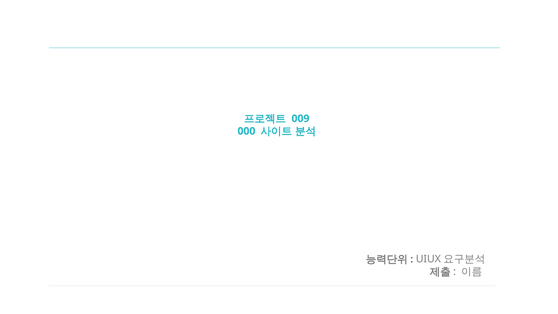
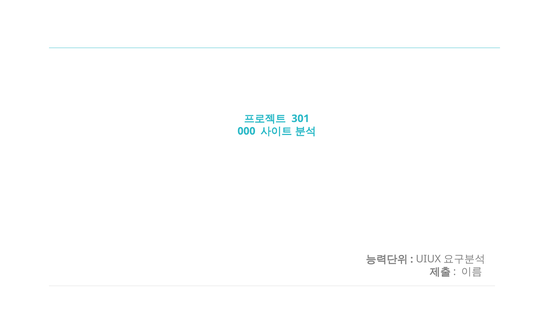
009: 009 -> 301 (300, 119)
